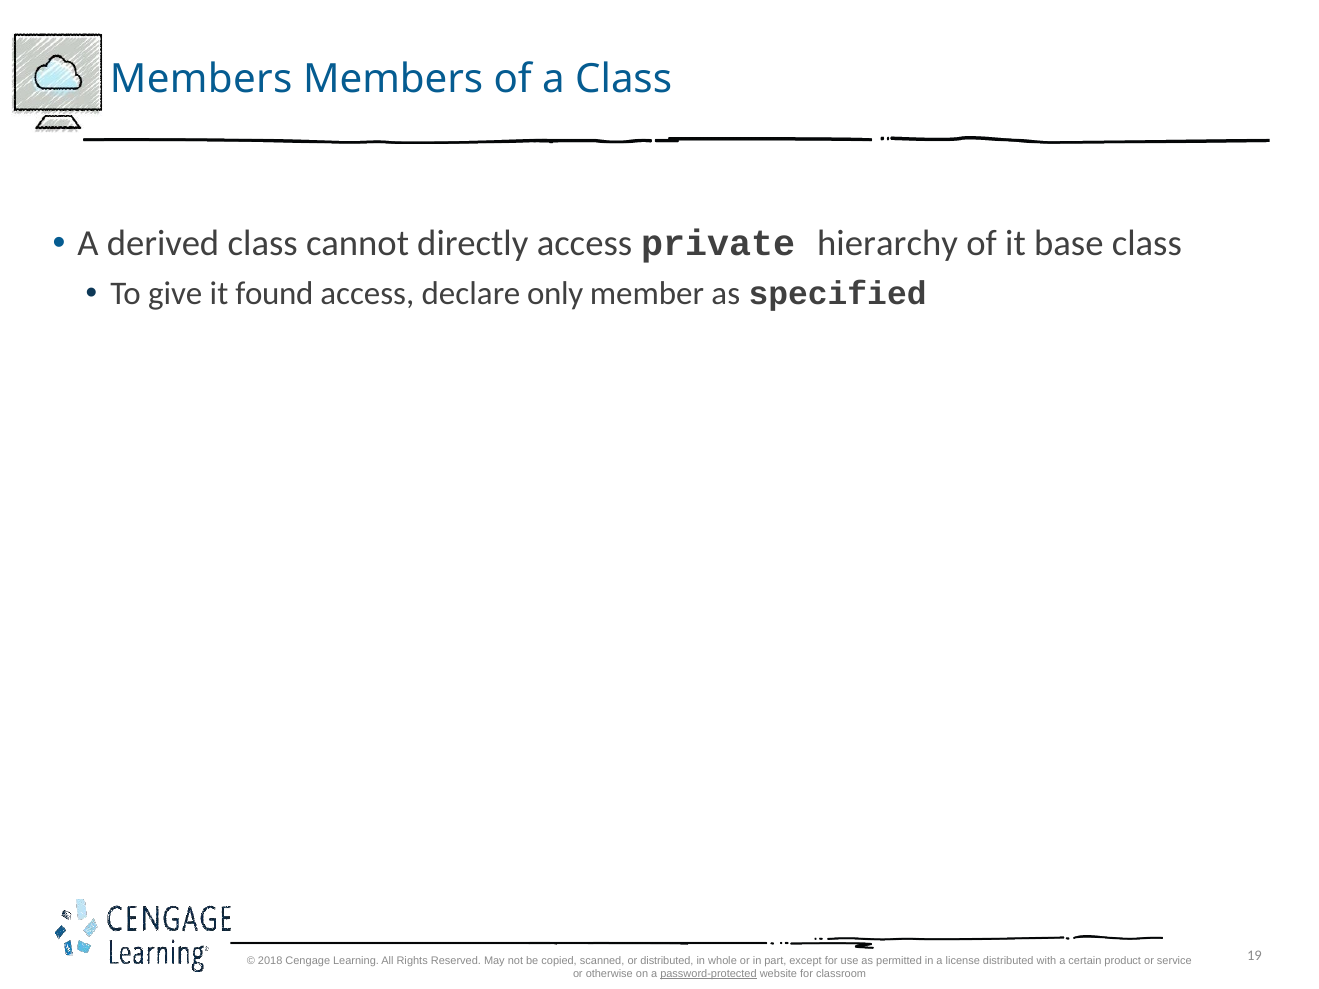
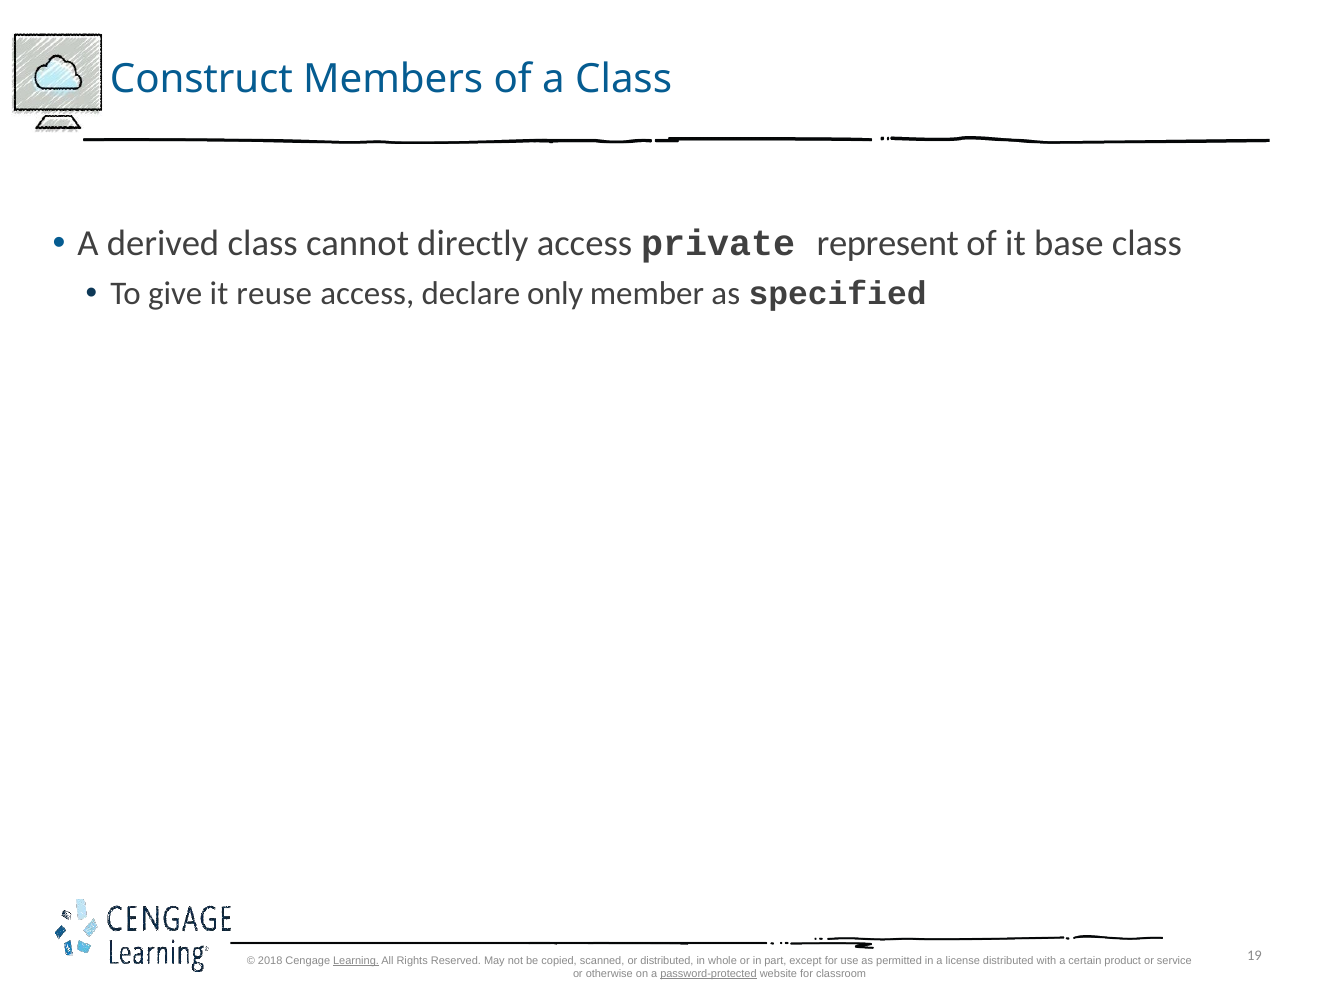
Members: Members -> Construct (201, 79)
hierarchy: hierarchy -> represent (888, 243)
found: found -> reuse (274, 294)
Learning underline: none -> present (356, 961)
